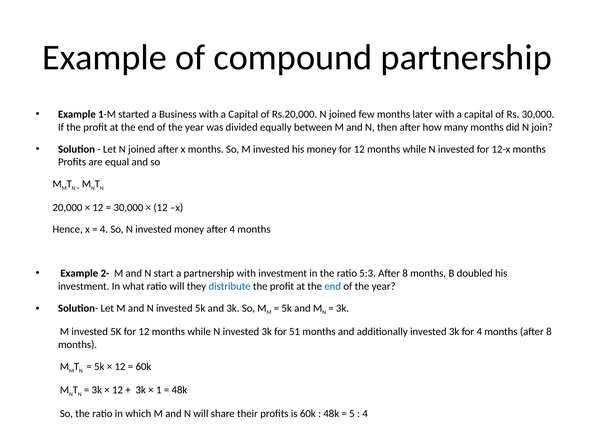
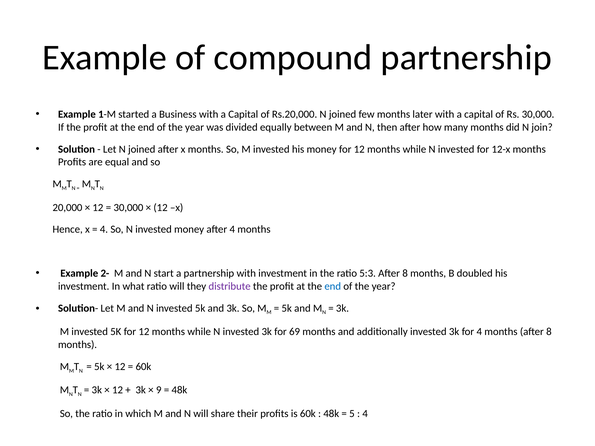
distribute colour: blue -> purple (230, 286)
51: 51 -> 69 (295, 332)
1: 1 -> 9 (159, 390)
